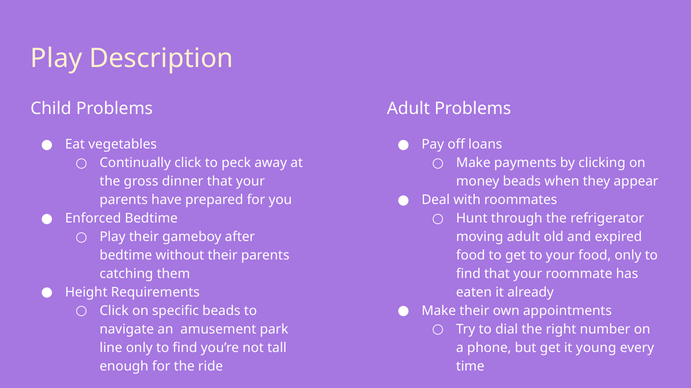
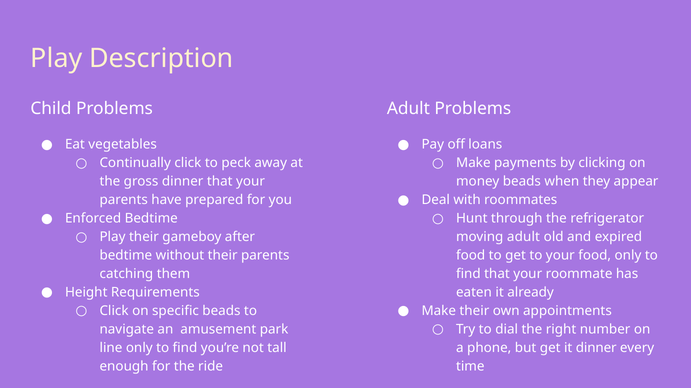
it young: young -> dinner (596, 348)
